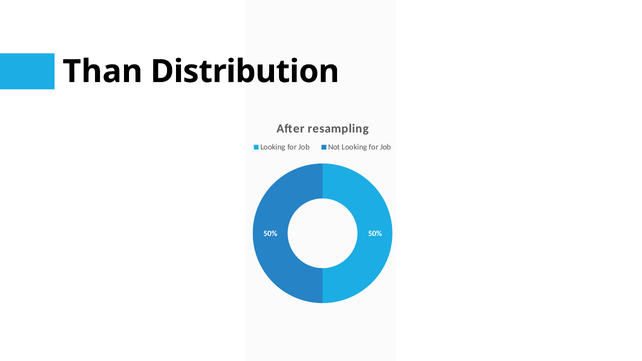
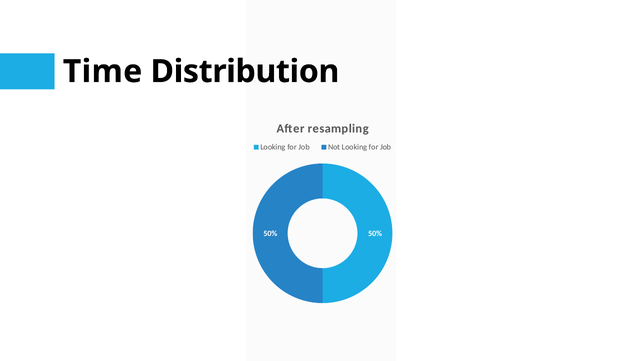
Than: Than -> Time (103, 72)
